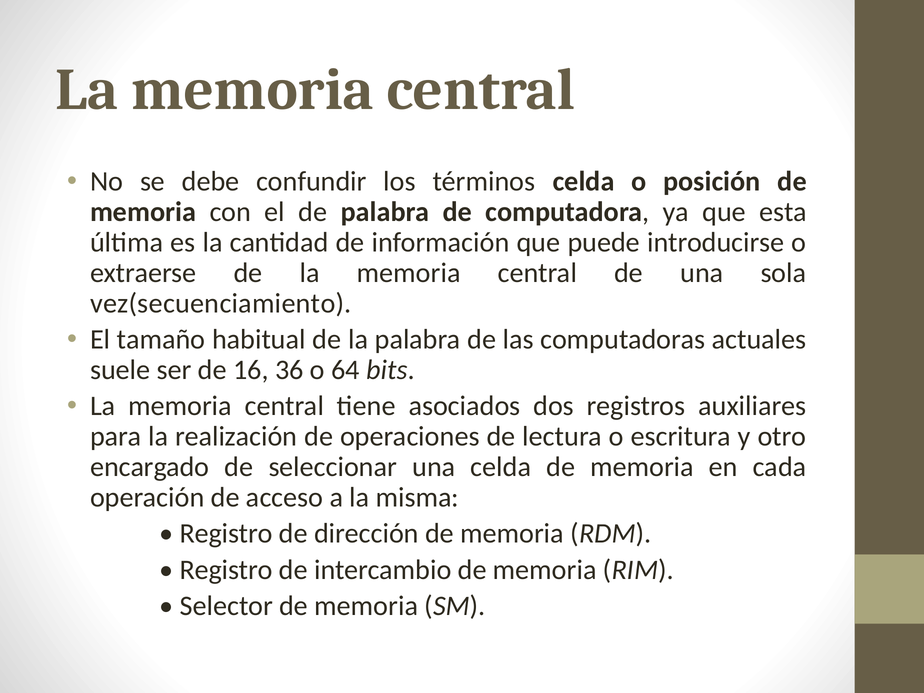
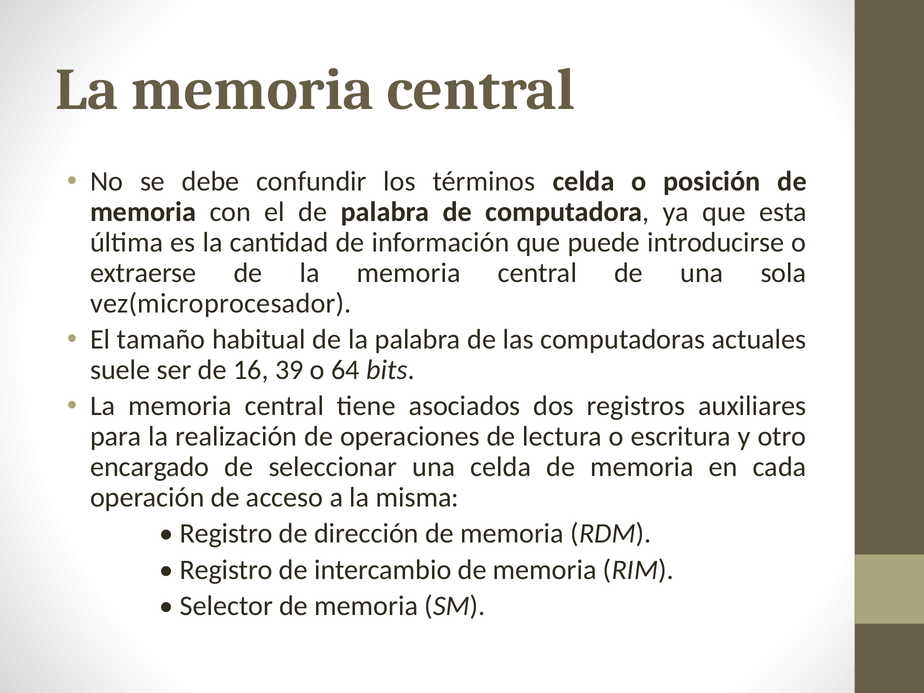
vez(secuenciamiento: vez(secuenciamiento -> vez(microprocesador (221, 303)
36: 36 -> 39 (289, 370)
